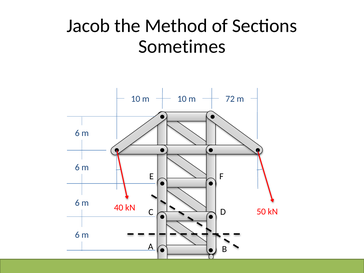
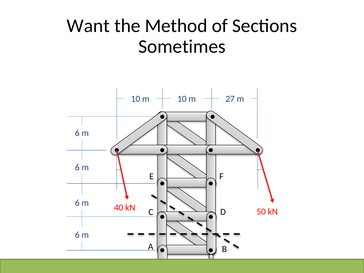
Jacob: Jacob -> Want (88, 26)
72: 72 -> 27 (230, 99)
